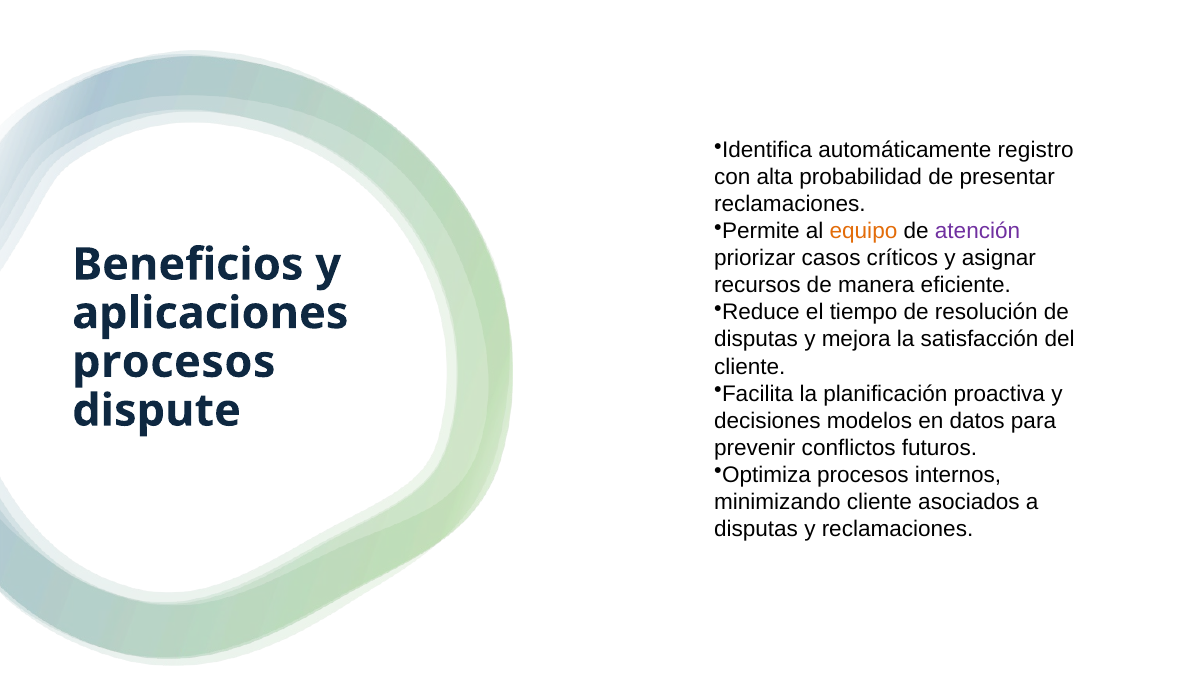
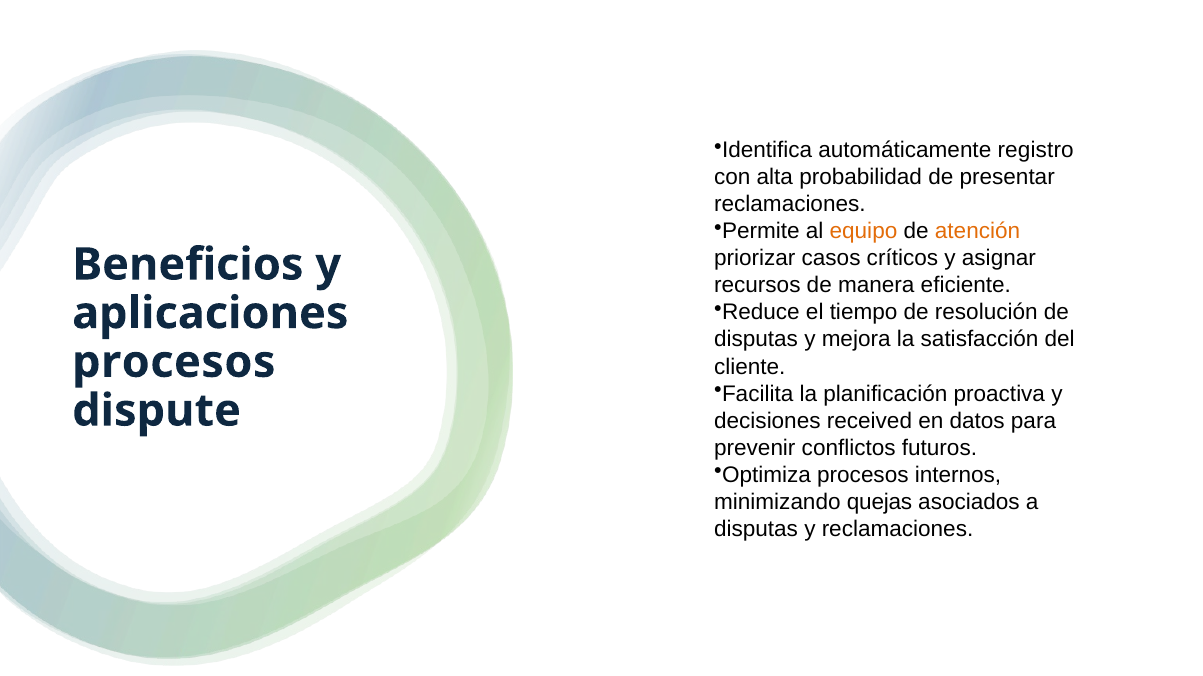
atención colour: purple -> orange (978, 232)
modelos: modelos -> received (869, 421)
minimizando cliente: cliente -> quejas (880, 502)
